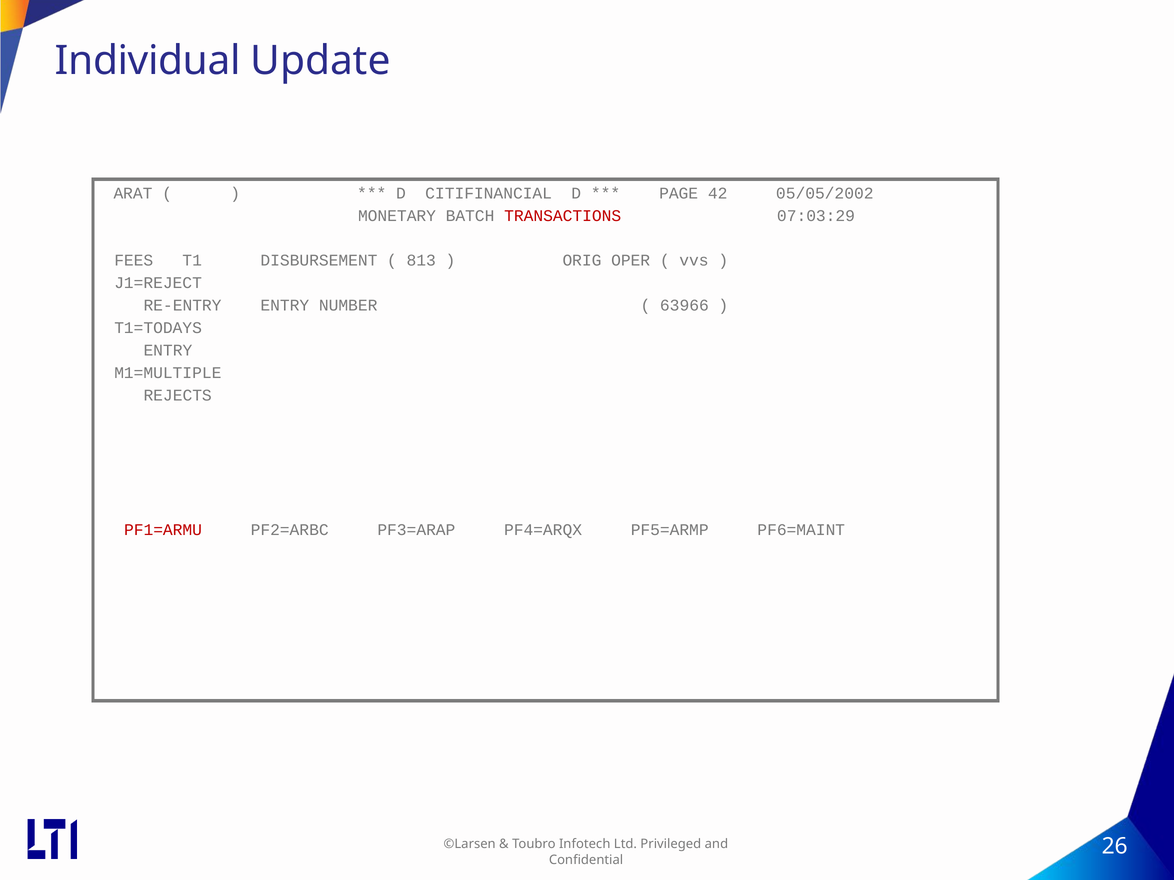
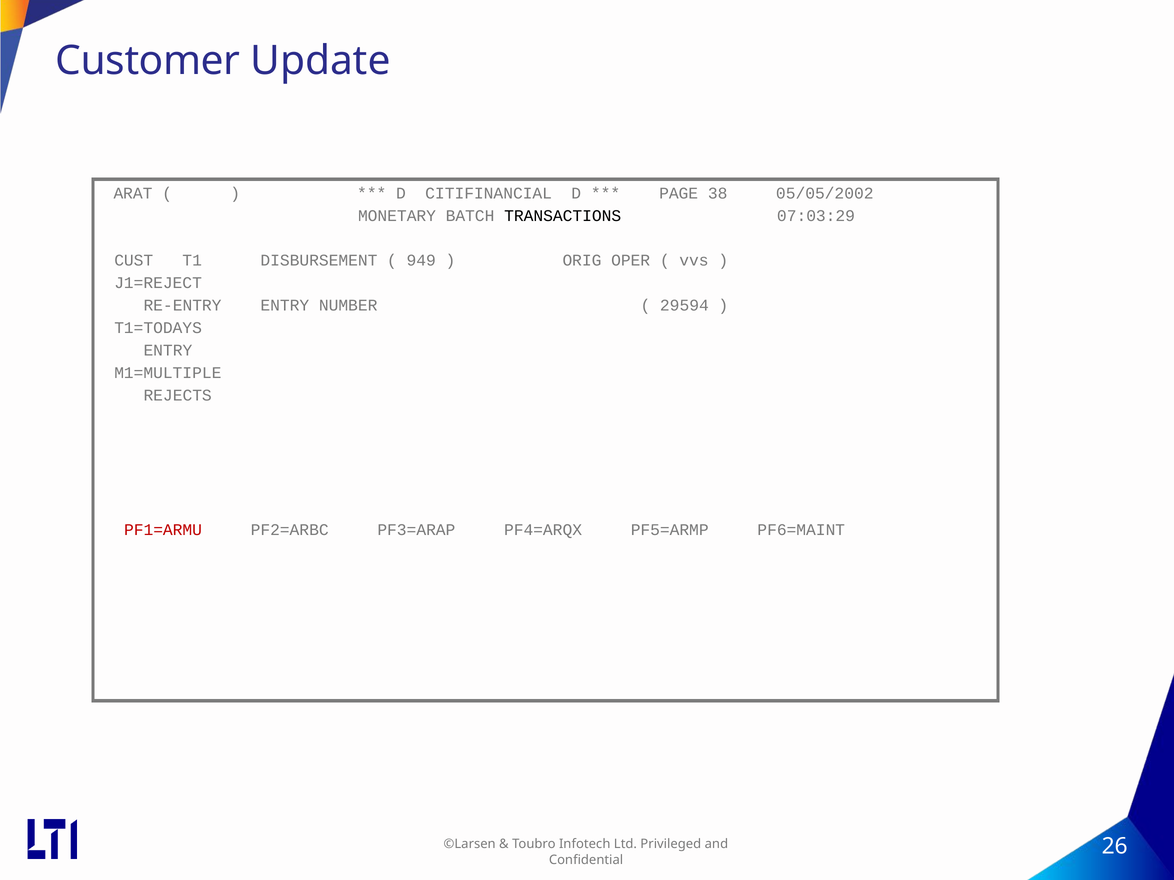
Individual: Individual -> Customer (148, 61)
42: 42 -> 38 (718, 193)
TRANSACTIONS colour: red -> black (563, 216)
FEES: FEES -> CUST (134, 261)
813: 813 -> 949 (421, 261)
63966: 63966 -> 29594 (684, 306)
